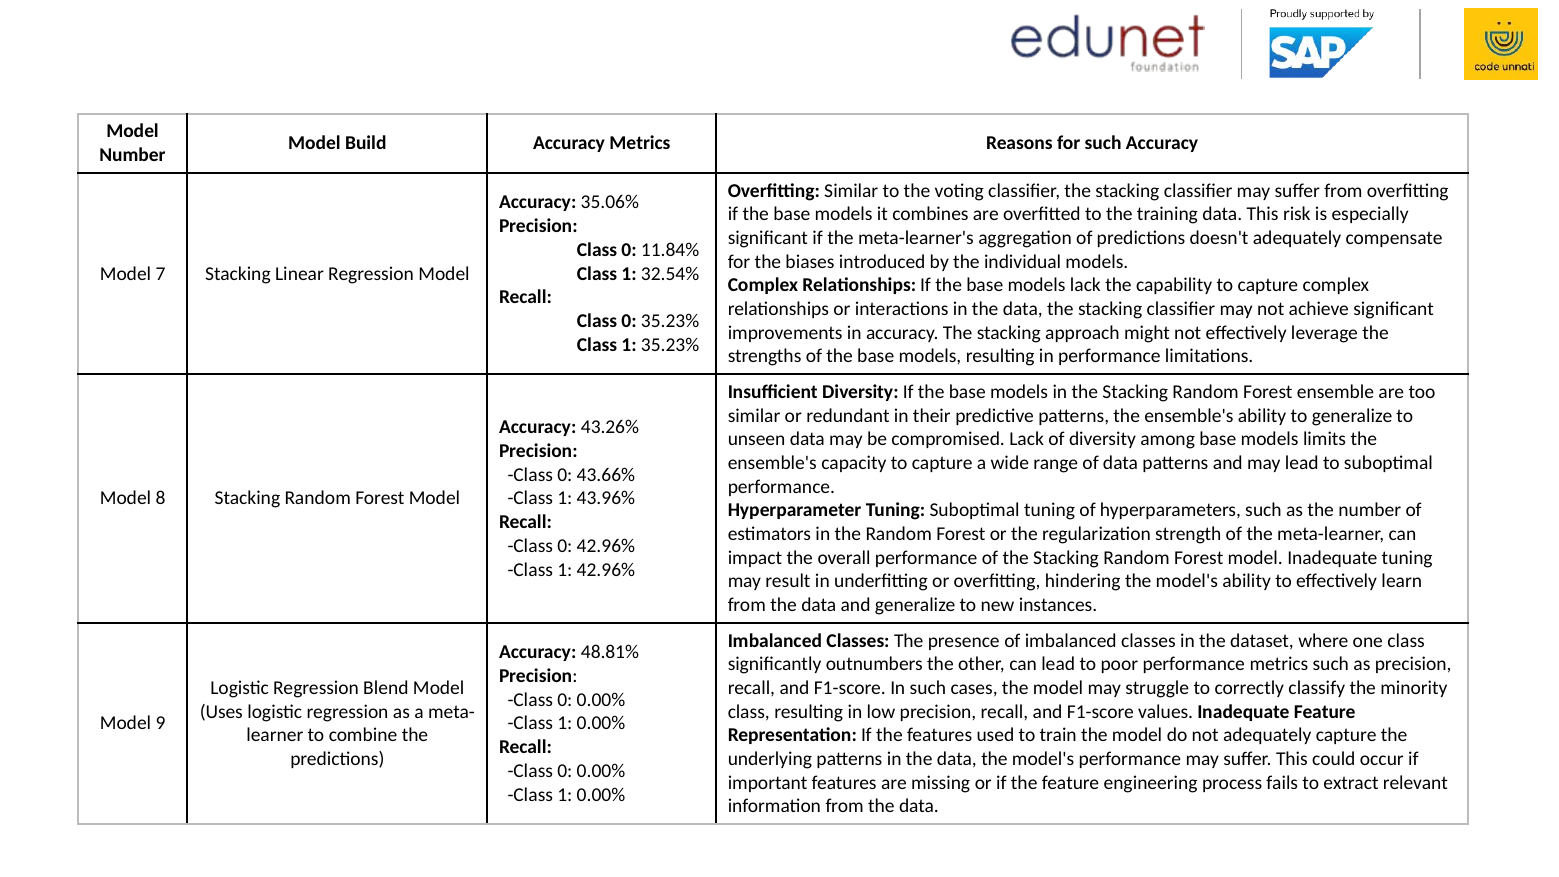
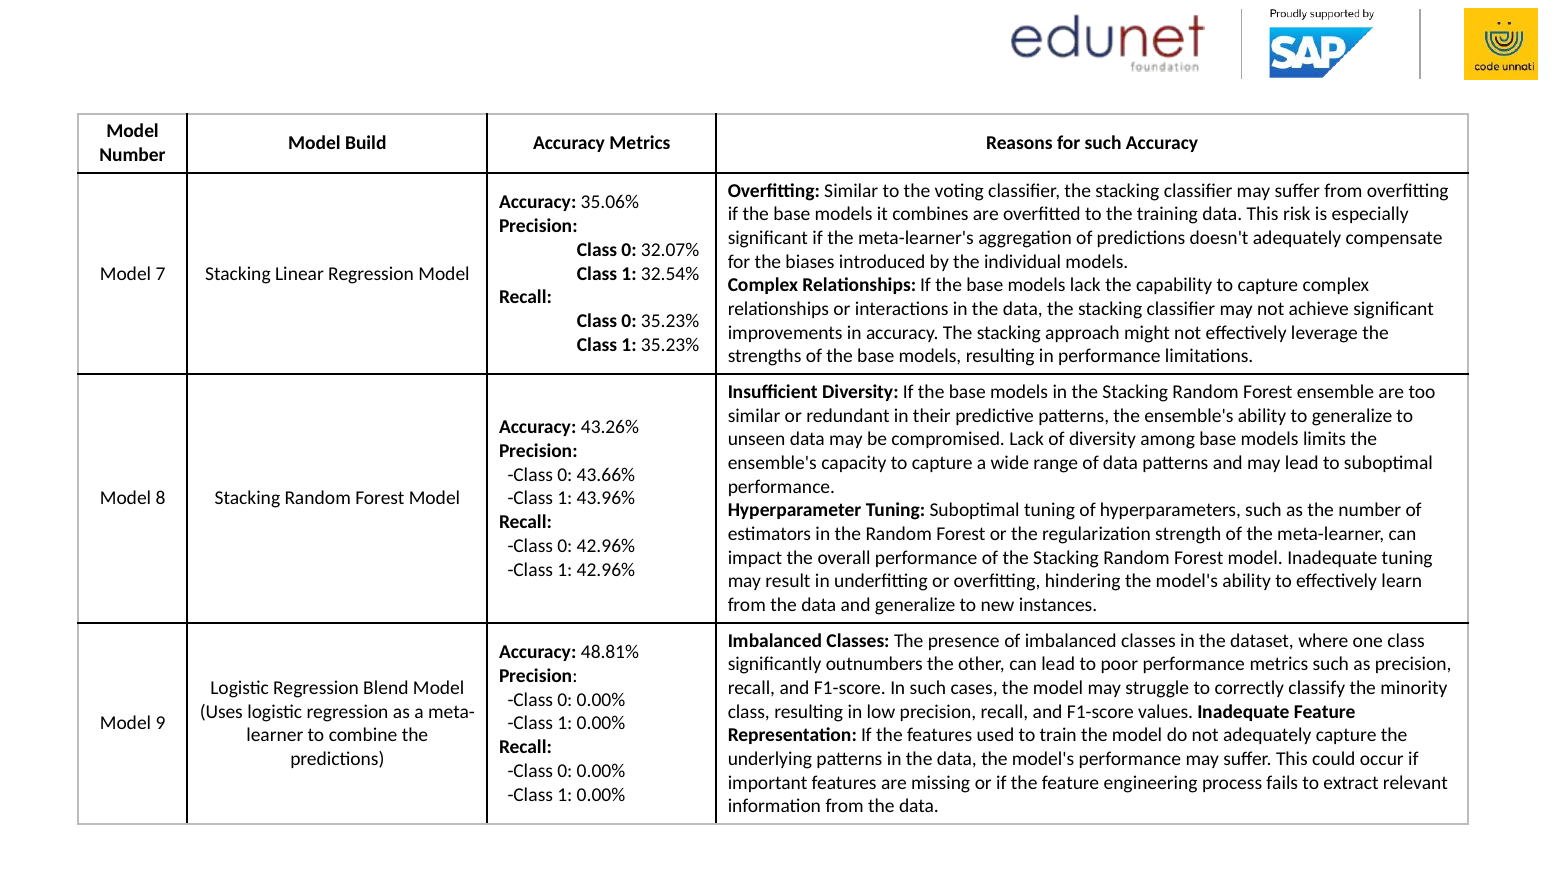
11.84%: 11.84% -> 32.07% (670, 250)
